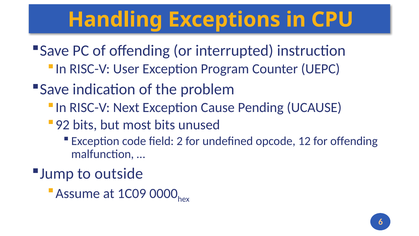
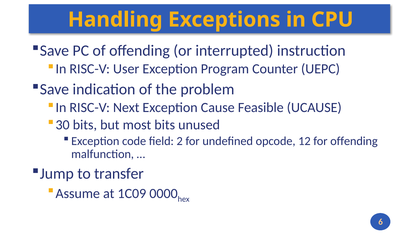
Pending: Pending -> Feasible (261, 107)
92: 92 -> 30 (63, 125)
outside: outside -> transfer (119, 173)
